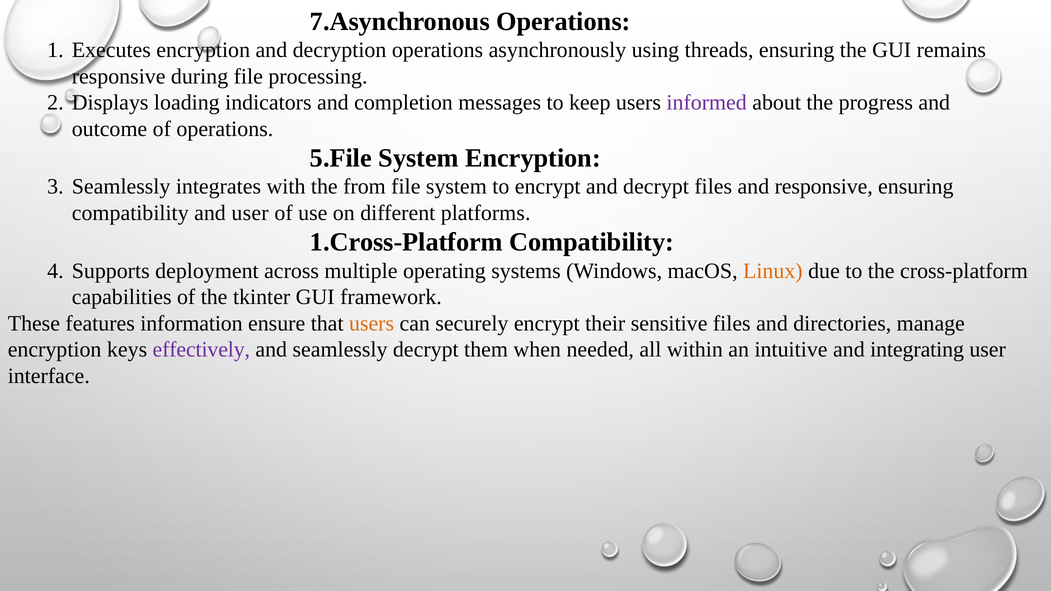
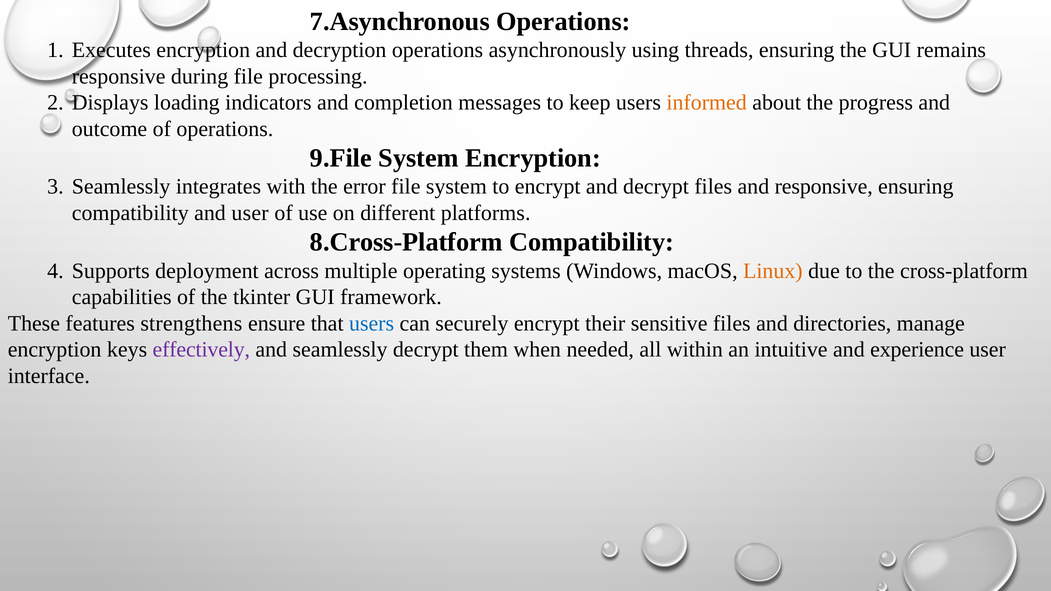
informed colour: purple -> orange (707, 103)
5.File: 5.File -> 9.File (341, 158)
from: from -> error (364, 187)
1.Cross-Platform: 1.Cross-Platform -> 8.Cross-Platform (406, 242)
information: information -> strengthens (191, 323)
users colour: orange -> blue (372, 323)
integrating: integrating -> experience (917, 350)
